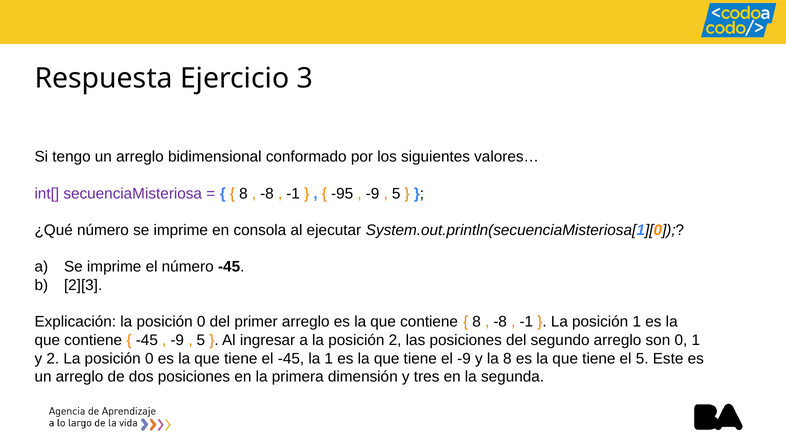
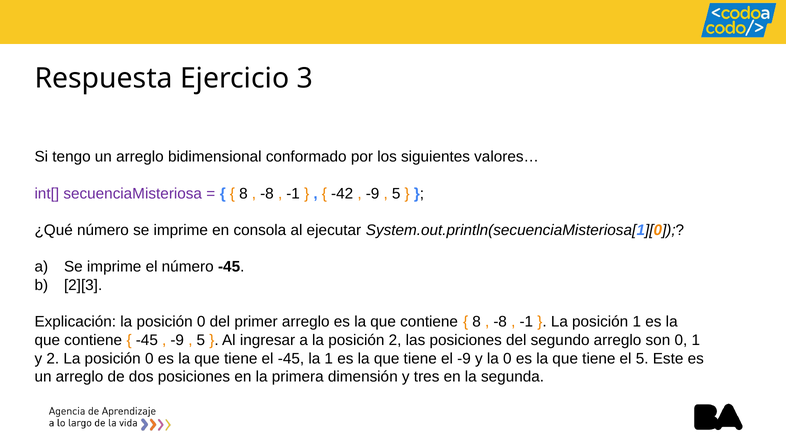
-95: -95 -> -42 (342, 194)
la 8: 8 -> 0 (507, 359)
